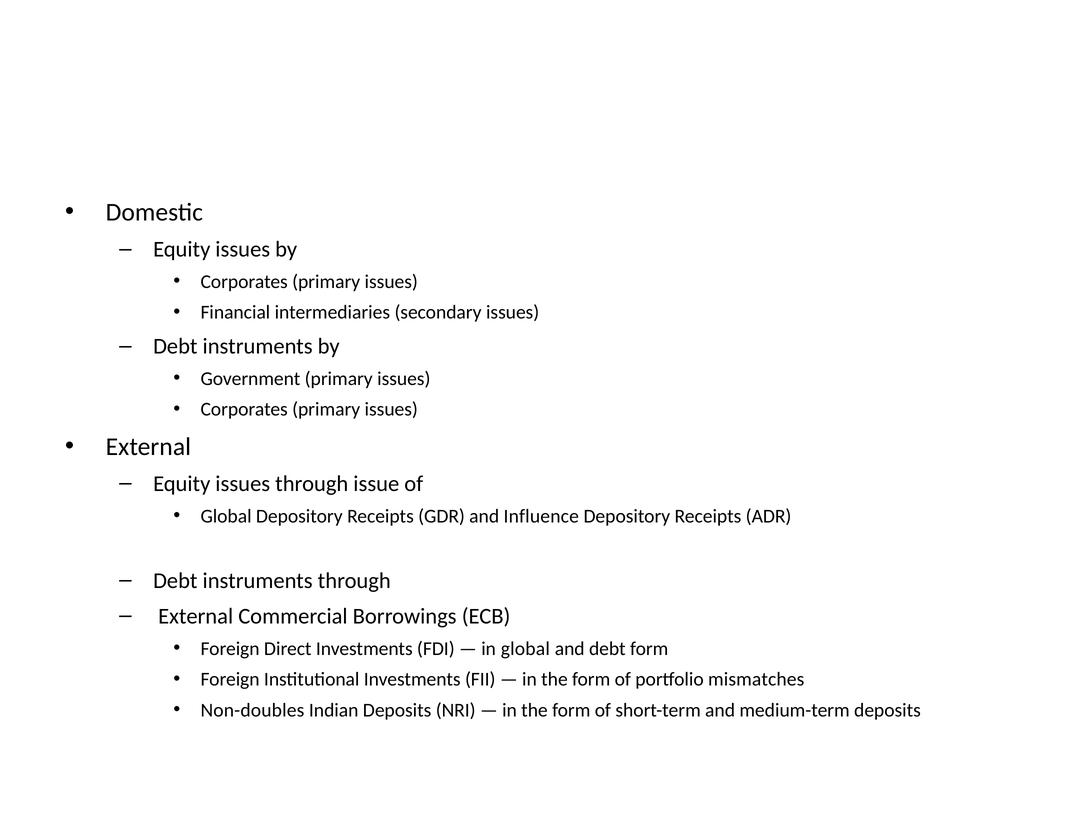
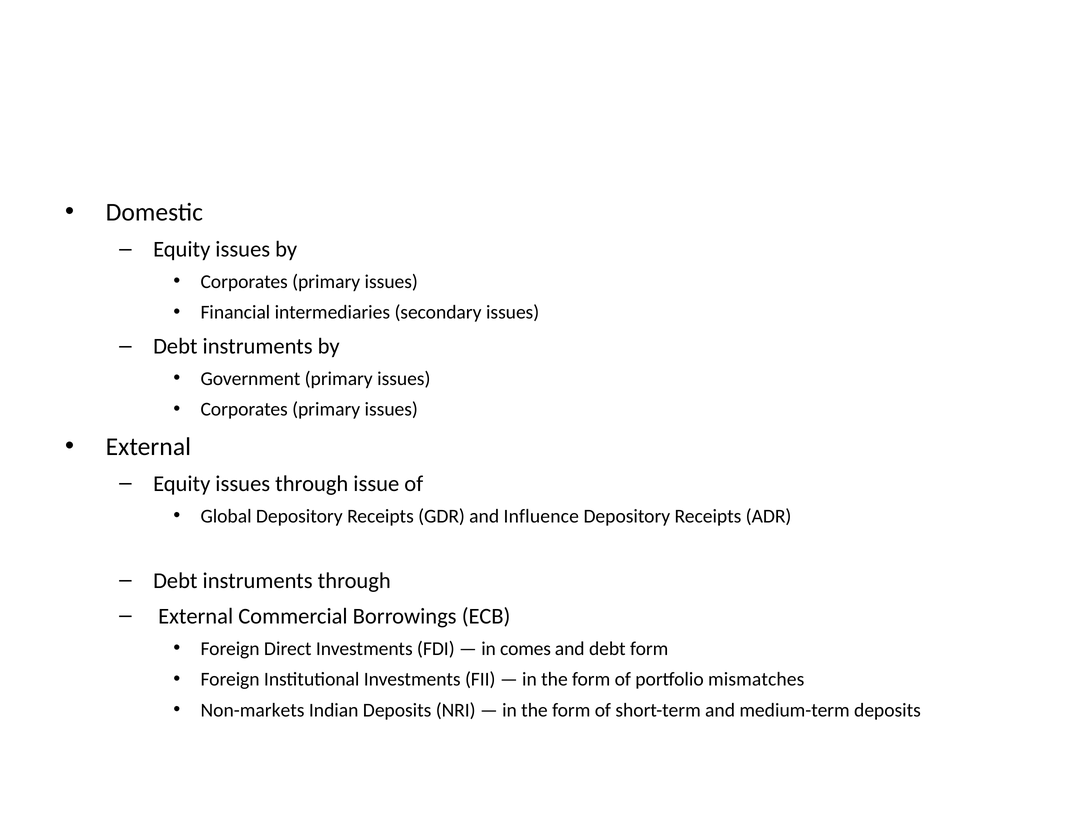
in global: global -> comes (526, 649)
Non-doubles: Non-doubles -> Non-markets (253, 710)
